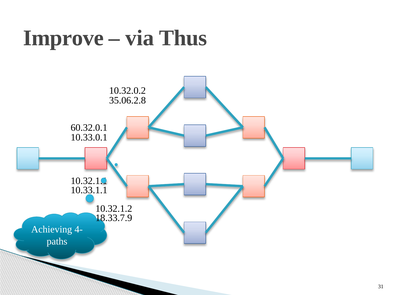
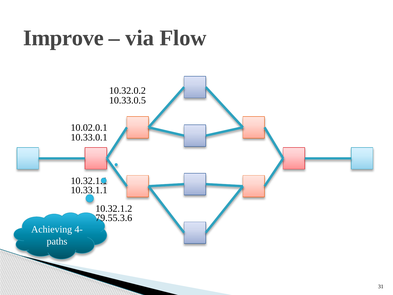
Thus: Thus -> Flow (183, 38)
35.06.2.8: 35.06.2.8 -> 10.33.0.5 (127, 100)
60.32.0.1: 60.32.0.1 -> 10.02.0.1 (89, 128)
18.33.7.9: 18.33.7.9 -> 79.55.3.6 (114, 218)
